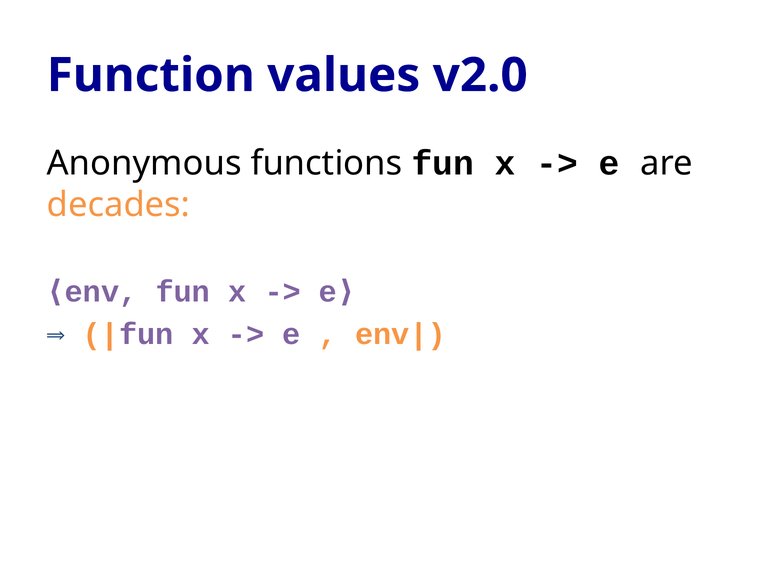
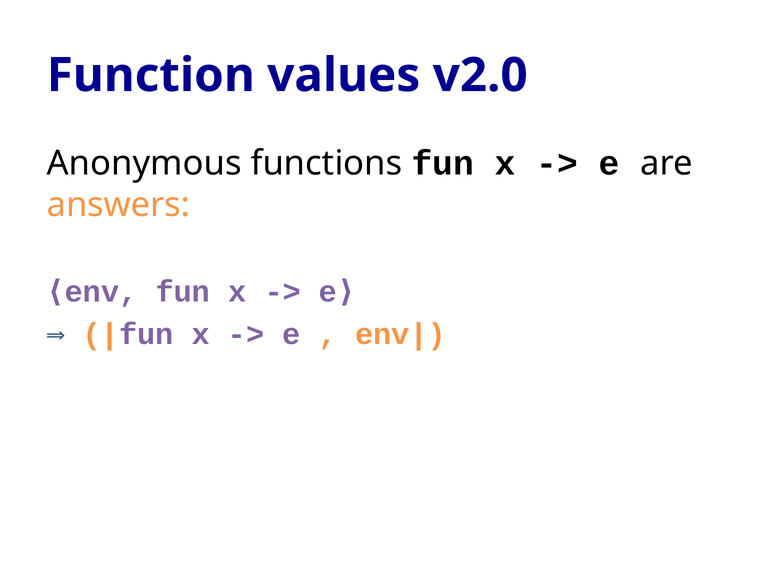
decades: decades -> answers (118, 205)
